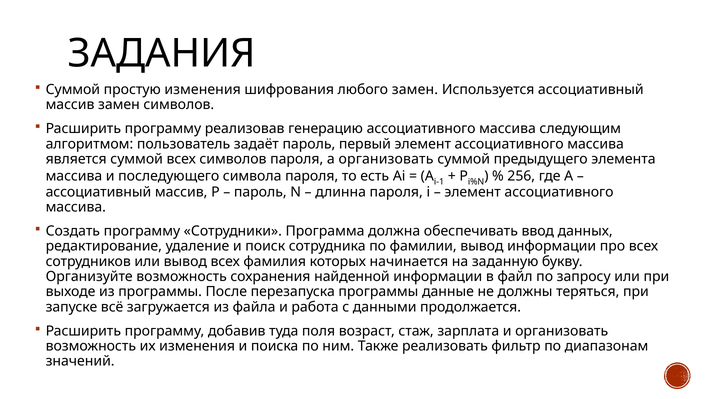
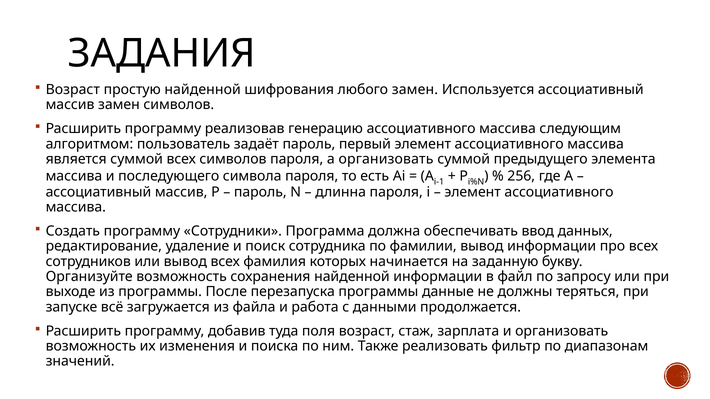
Суммой: Суммой -> Возраст (73, 90)
простую изменения: изменения -> найденной (203, 90)
